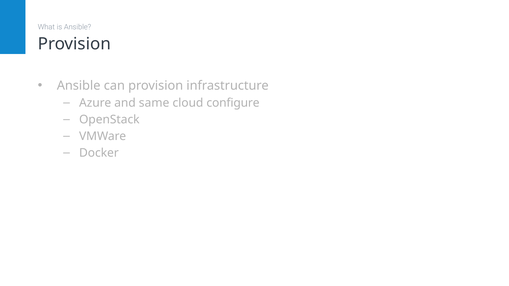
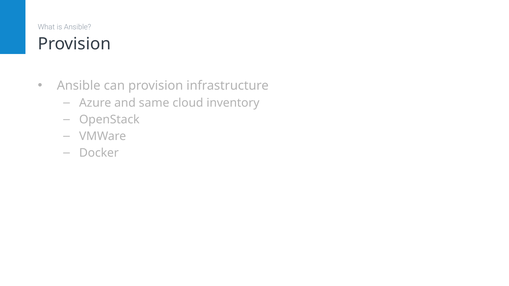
configure: configure -> inventory (233, 103)
